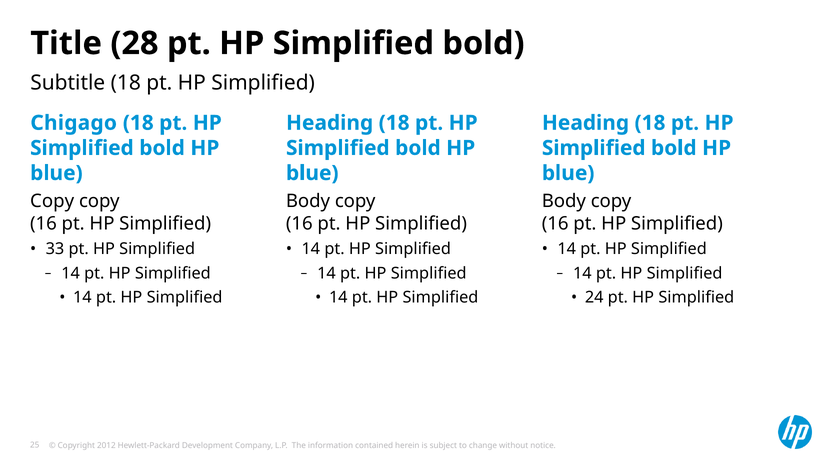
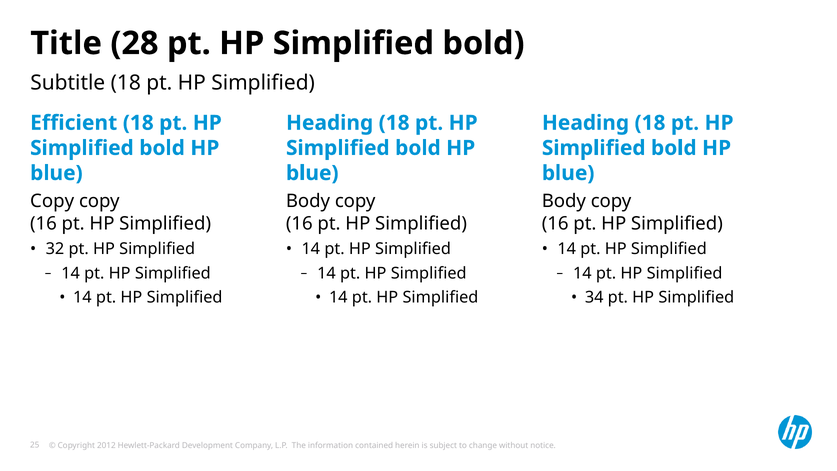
Chigago: Chigago -> Efficient (74, 123)
33: 33 -> 32 (55, 249)
24: 24 -> 34 (594, 297)
